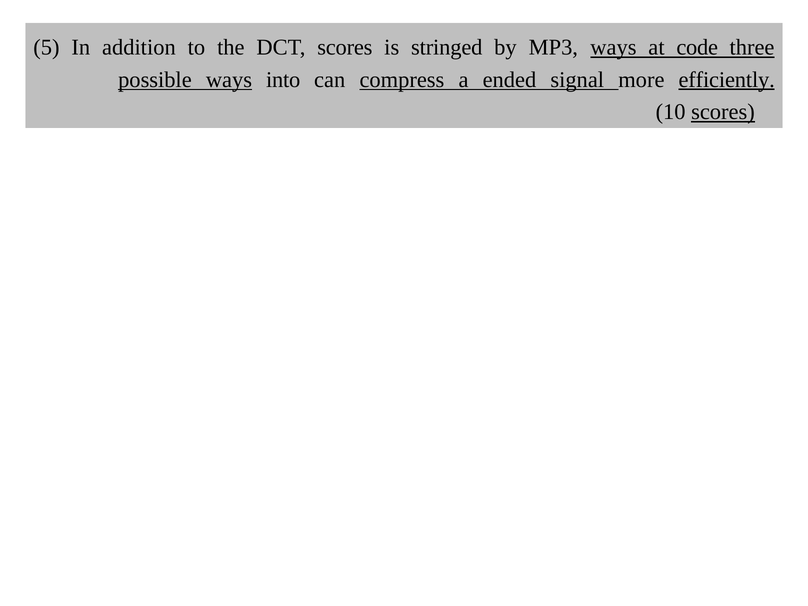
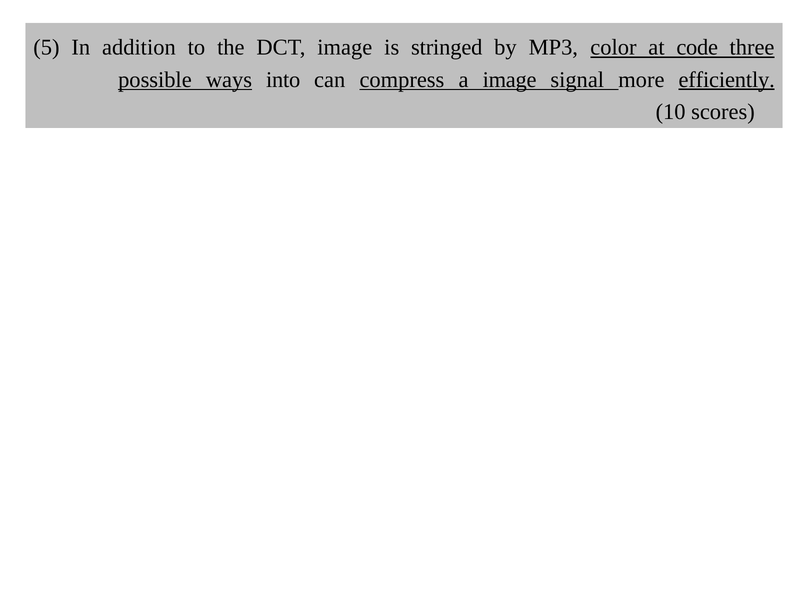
DCT scores: scores -> image (345, 47)
MP3 ways: ways -> color (613, 47)
a ended: ended -> image (510, 80)
scores underline: present -> none (723, 112)
